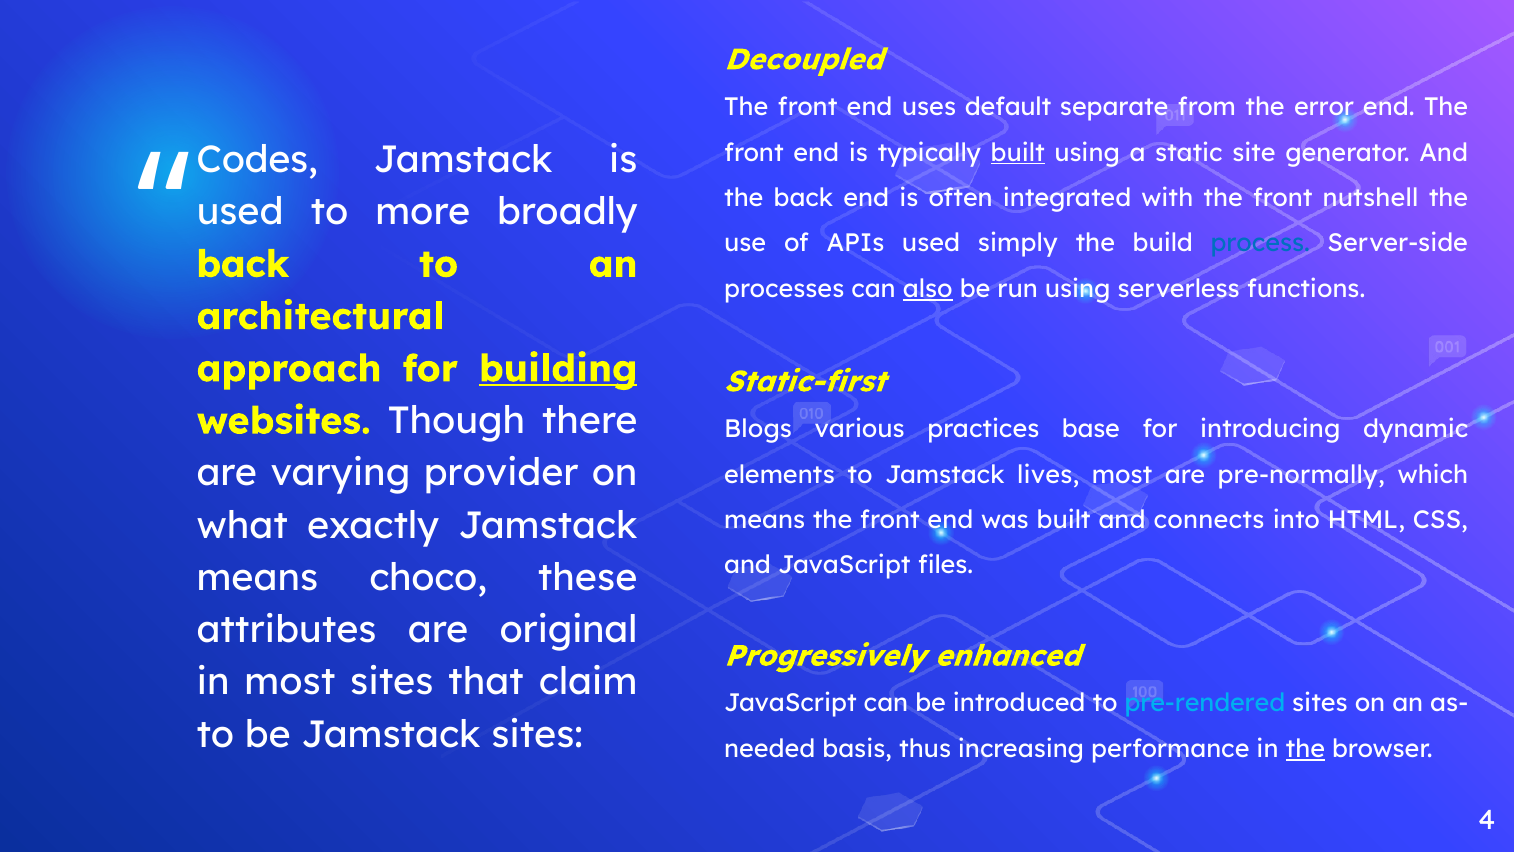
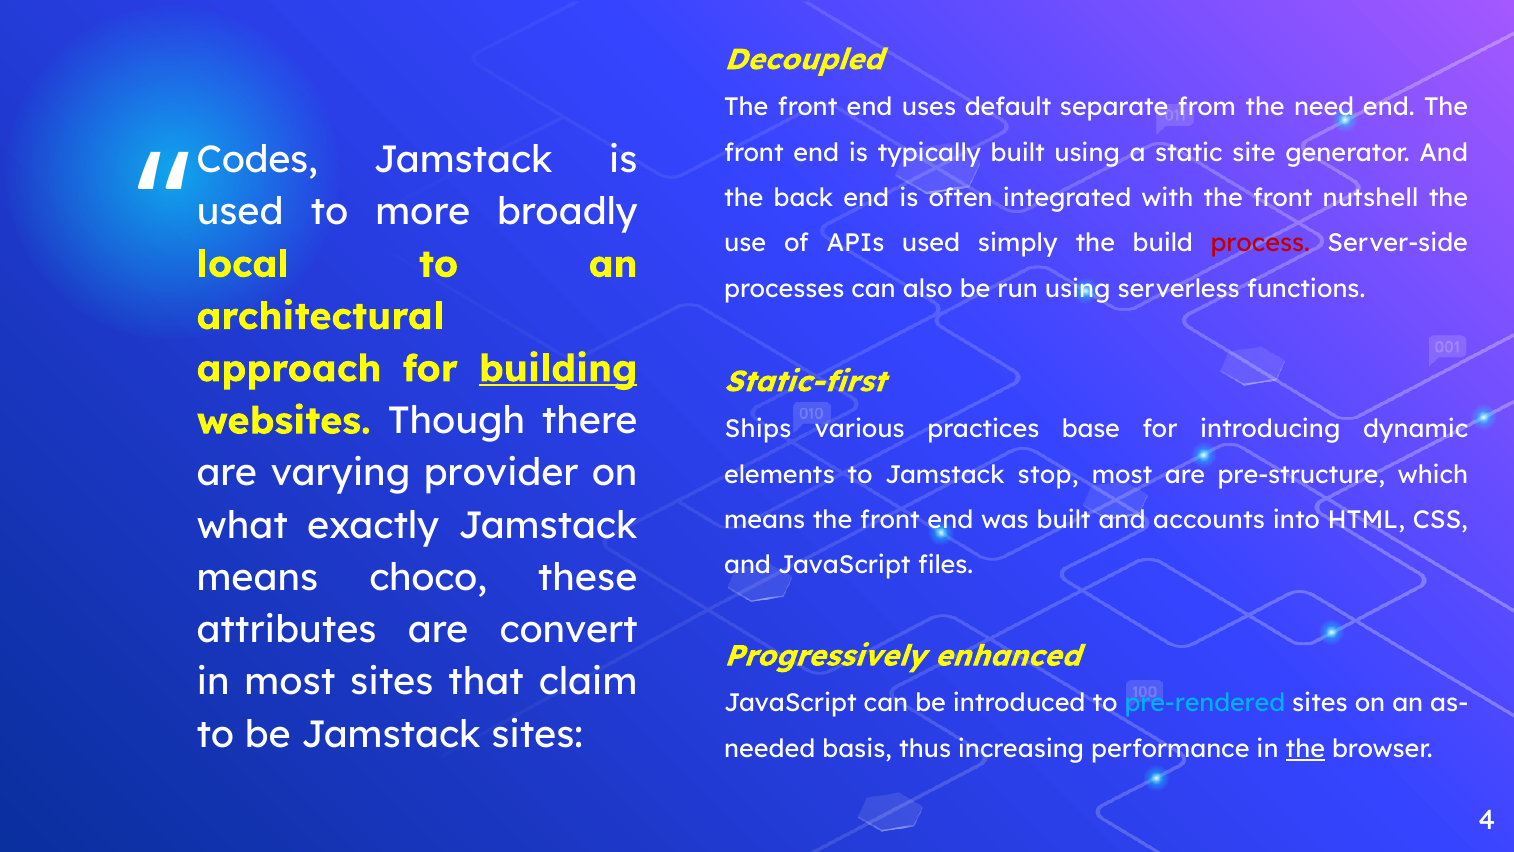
error: error -> need (1324, 107)
built underline: present -> none (1018, 153)
process colour: blue -> red (1260, 243)
back: back -> local (243, 264)
also underline: present -> none (928, 289)
Blogs: Blogs -> Ships (758, 429)
lives: lives -> stop (1048, 475)
pre-normally: pre-normally -> pre-structure (1301, 475)
connects: connects -> accounts (1209, 520)
original: original -> convert (569, 630)
